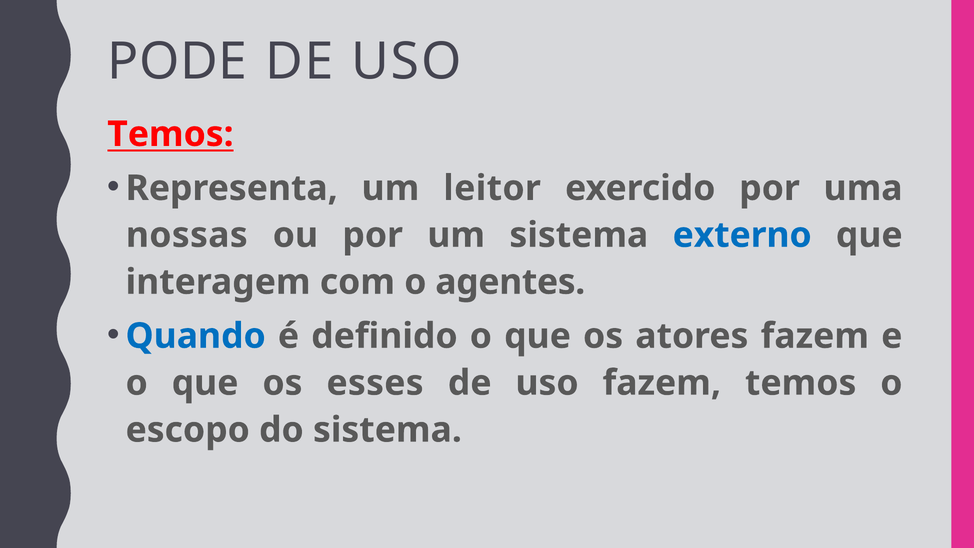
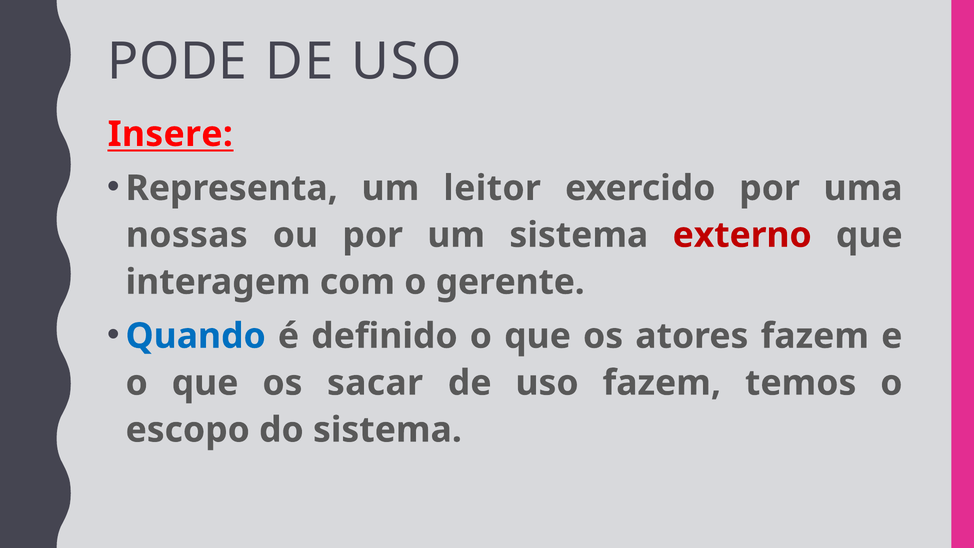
Temos: Temos -> Insere (170, 134)
externo colour: blue -> red (742, 235)
agentes: agentes -> gerente (510, 282)
esses: esses -> sacar (375, 383)
